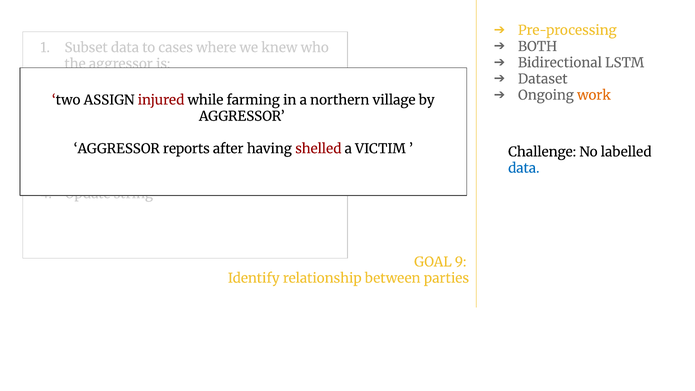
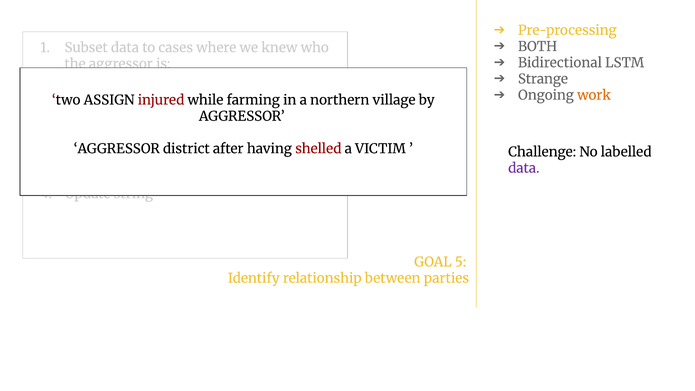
Dataset: Dataset -> Strange (543, 79)
reports: reports -> district (186, 149)
data colour: blue -> purple (524, 168)
9: 9 -> 5 (461, 262)
